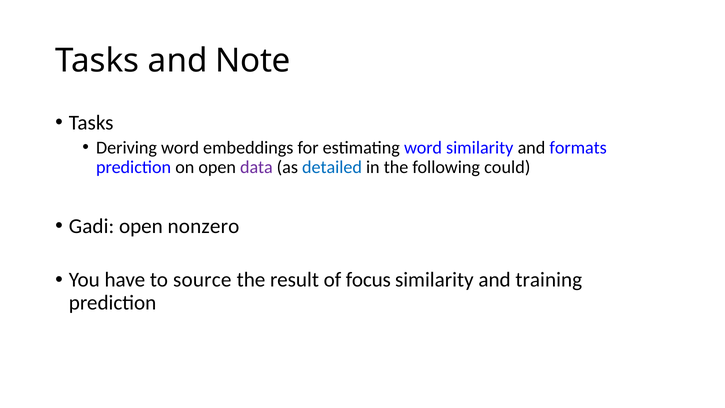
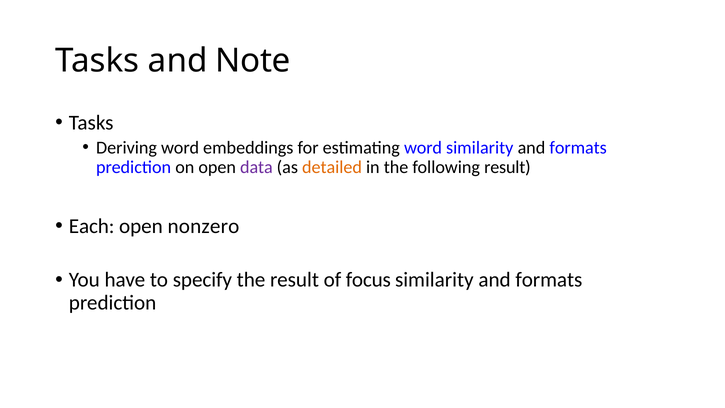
detailed colour: blue -> orange (332, 167)
following could: could -> result (507, 167)
Gadi: Gadi -> Each (92, 226)
source: source -> specify (202, 280)
training: training -> formats (549, 280)
